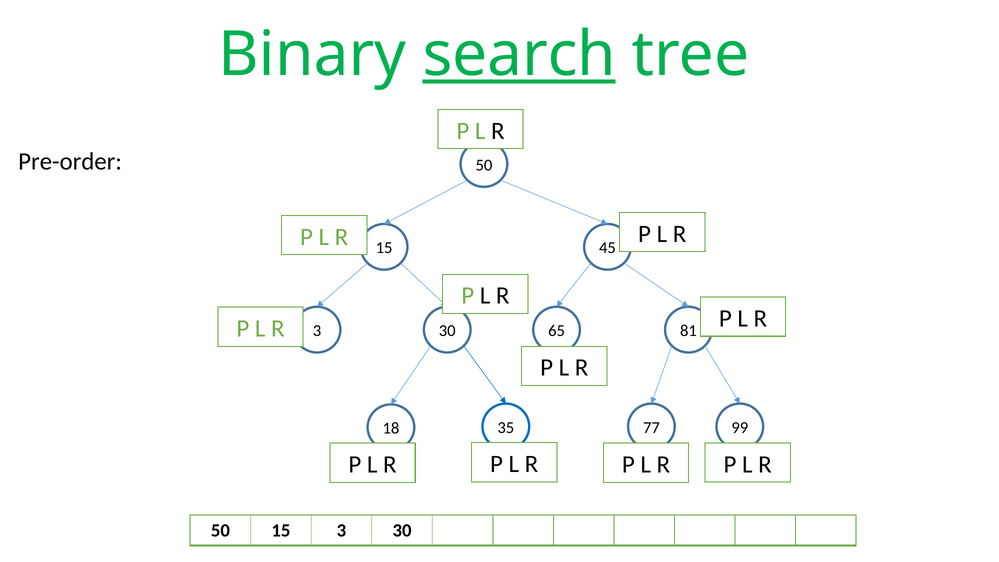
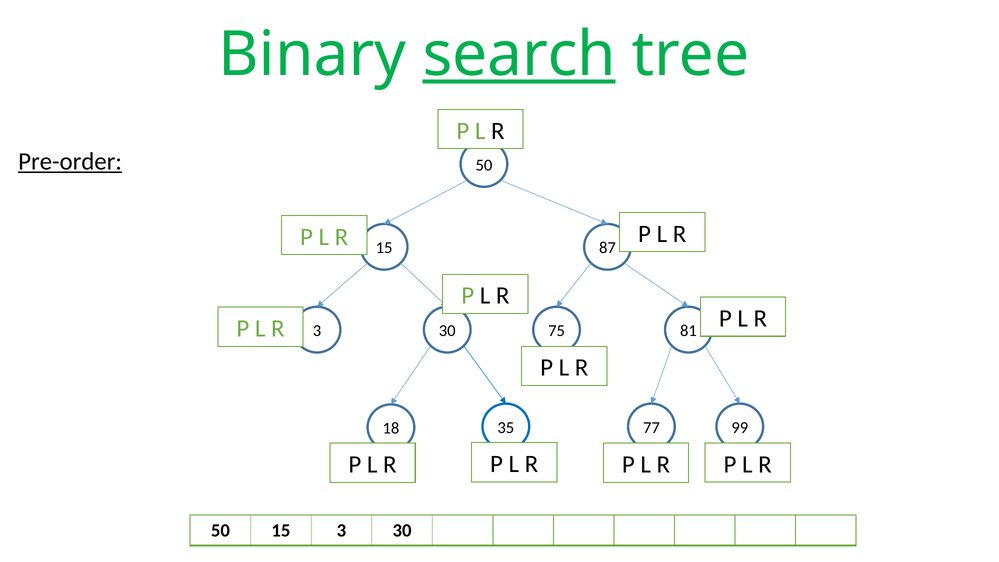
Pre-order underline: none -> present (70, 162)
45: 45 -> 87 (607, 248)
65: 65 -> 75 (557, 331)
